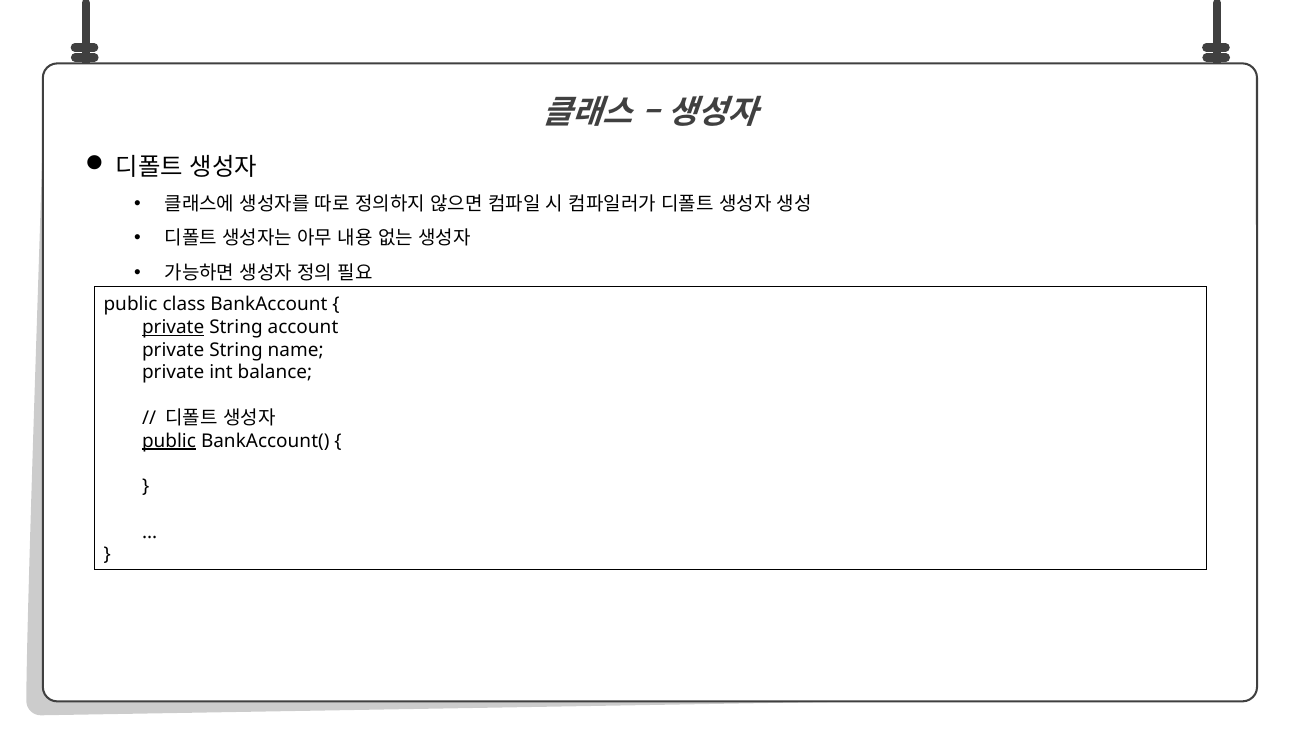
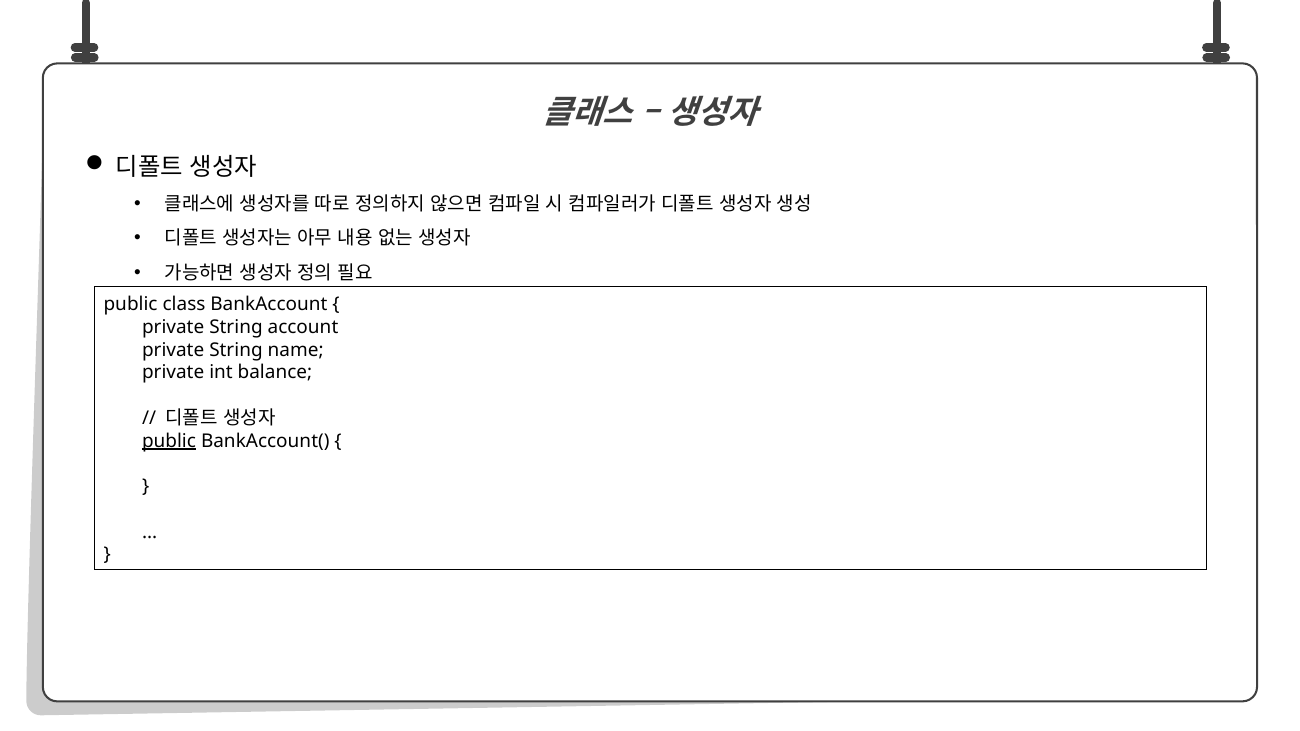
private underline: present -> none (173, 327)
